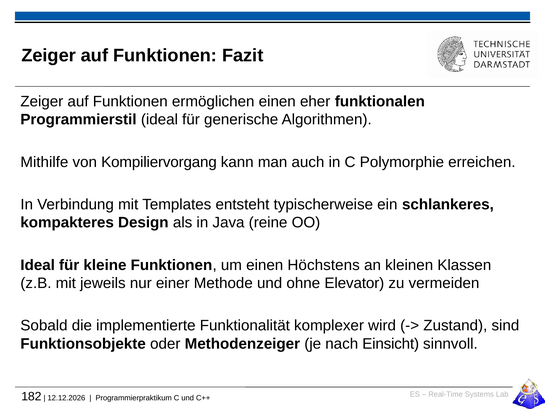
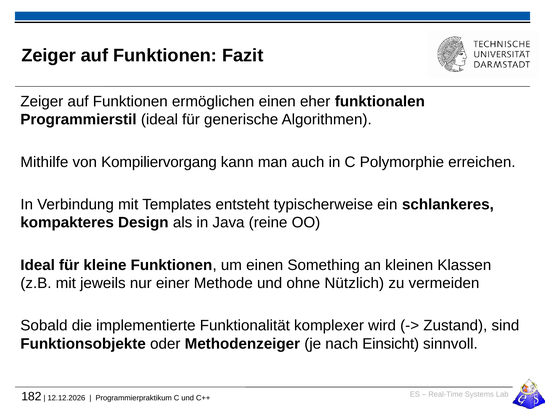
Höchstens: Höchstens -> Something (324, 265)
Elevator: Elevator -> Nützlich (354, 283)
